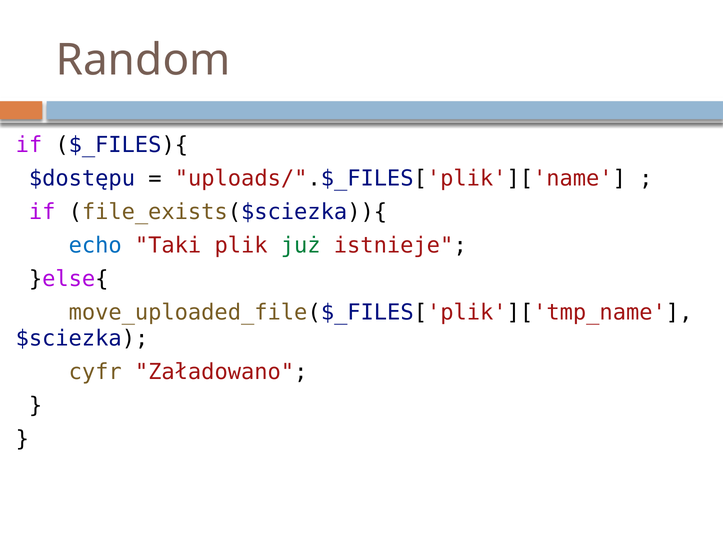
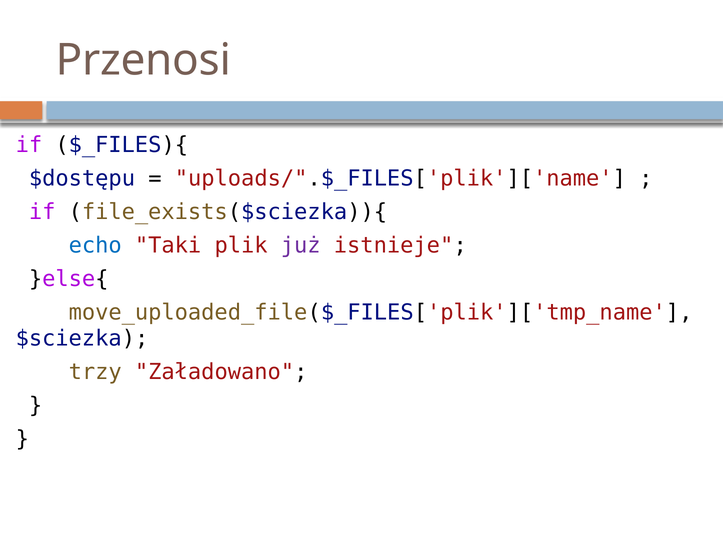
Random: Random -> Przenosi (143, 60)
już colour: green -> purple (301, 245)
cyfr: cyfr -> trzy (95, 372)
